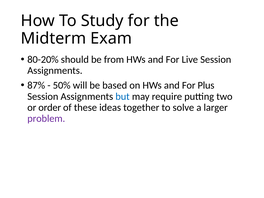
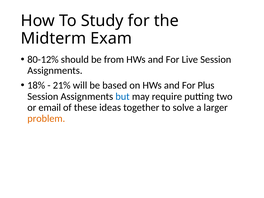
80-20%: 80-20% -> 80-12% (43, 59)
87%: 87% -> 18% (36, 85)
50%: 50% -> 21% (62, 85)
order: order -> email (50, 108)
problem colour: purple -> orange (46, 119)
